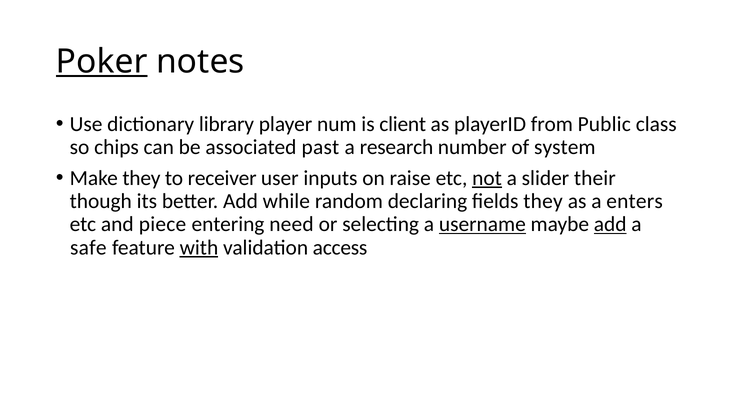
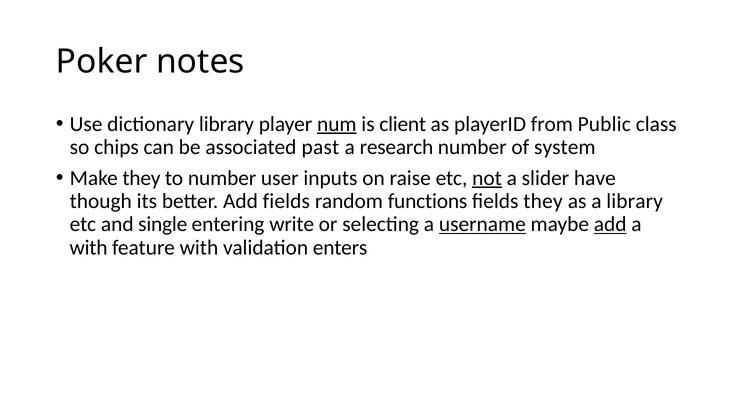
Poker underline: present -> none (102, 62)
num underline: none -> present (337, 124)
to receiver: receiver -> number (222, 178)
their: their -> have (595, 178)
Add while: while -> fields (286, 201)
declaring: declaring -> functions (428, 201)
a enters: enters -> library (635, 201)
piece: piece -> single (163, 224)
need: need -> write (292, 224)
safe: safe -> with (89, 247)
with underline: present -> none (199, 247)
access: access -> enters (340, 247)
